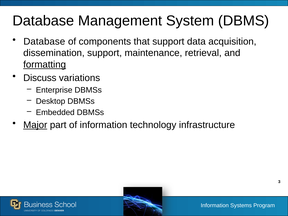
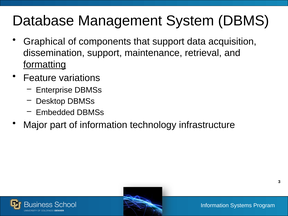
Database: Database -> Graphical (44, 41)
Discuss: Discuss -> Feature (40, 78)
Major underline: present -> none (35, 125)
